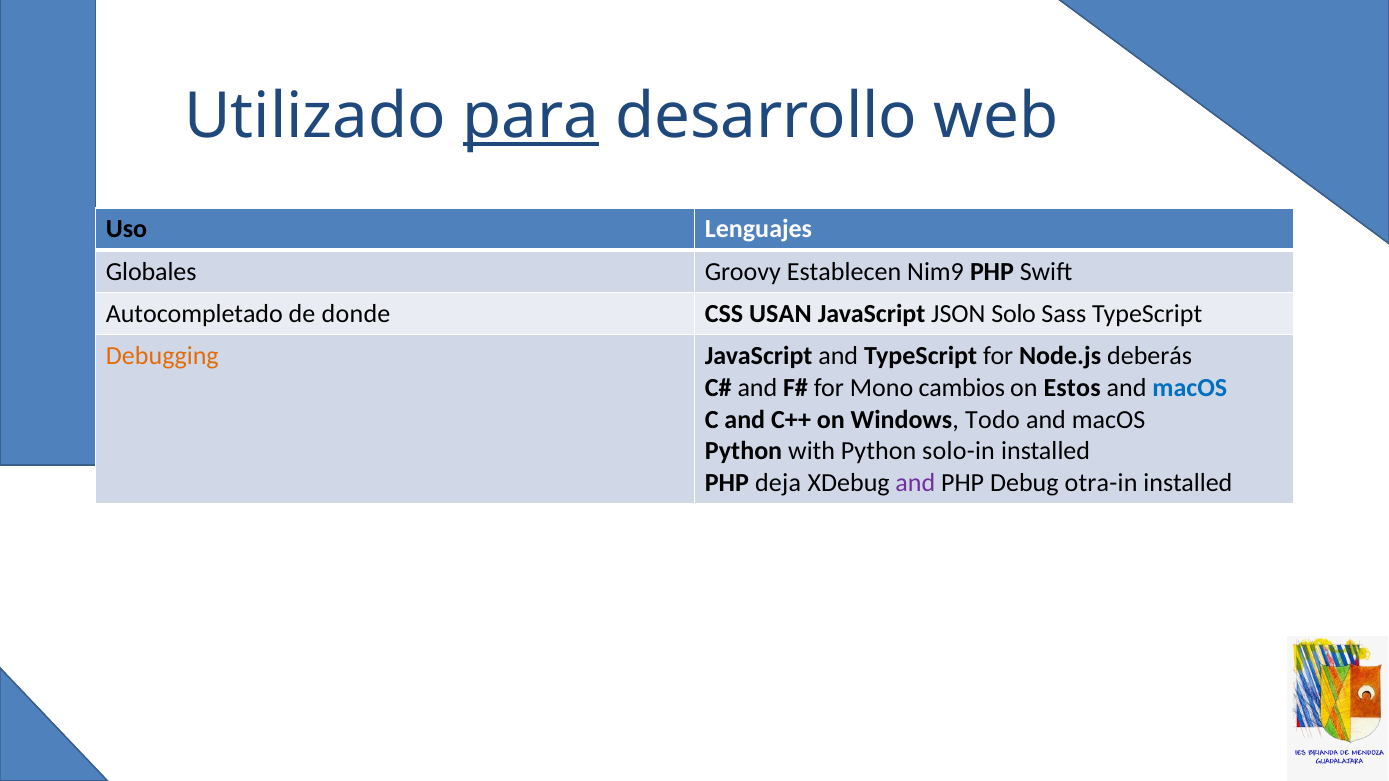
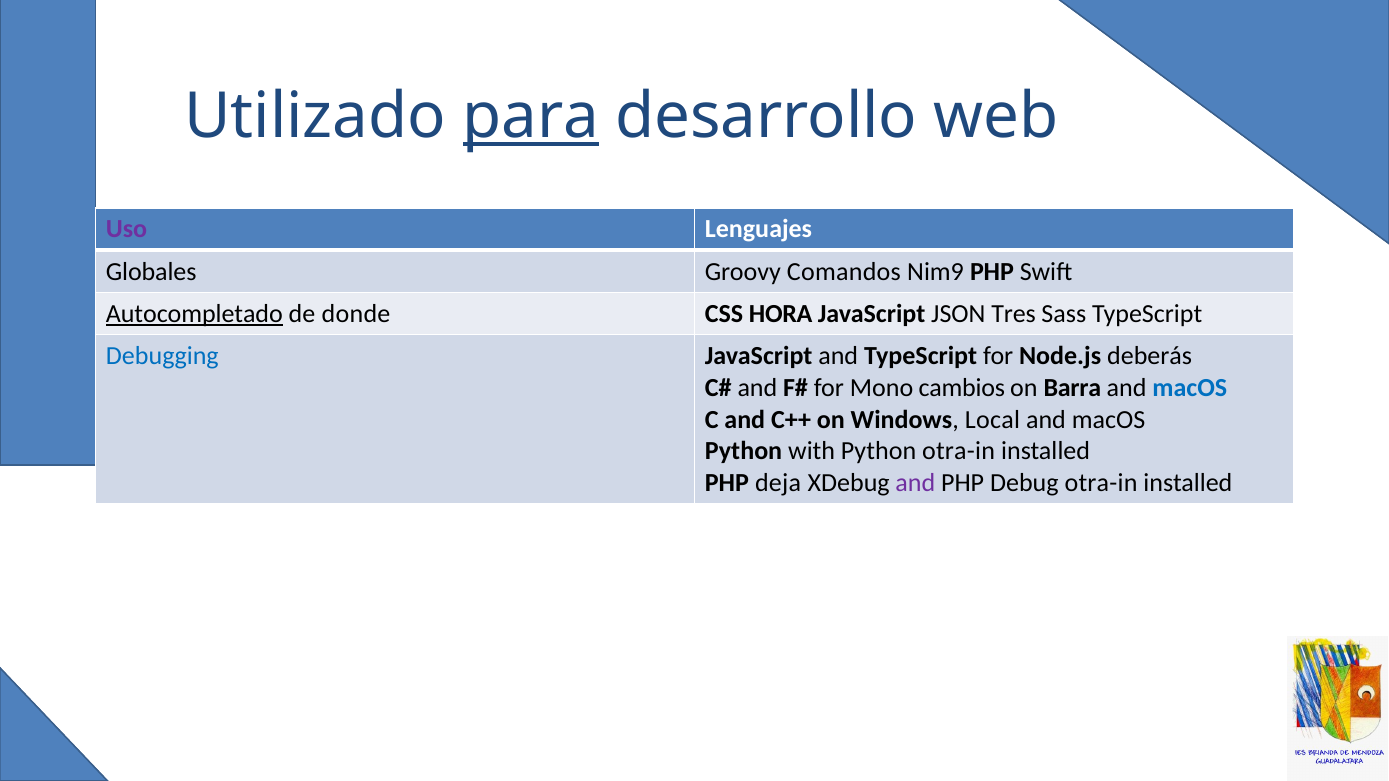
Uso colour: black -> purple (127, 229)
Establecen: Establecen -> Comandos (844, 272)
Autocompletado underline: none -> present (194, 314)
USAN: USAN -> HORA (781, 314)
Solo: Solo -> Tres (1014, 314)
Debugging colour: orange -> blue (162, 356)
Estos: Estos -> Barra (1072, 388)
Todo: Todo -> Local (992, 420)
Python solo-in: solo-in -> otra-in (959, 451)
